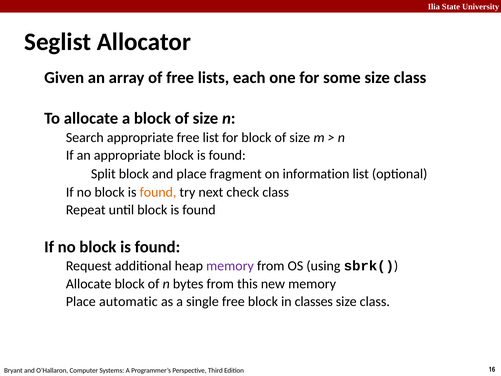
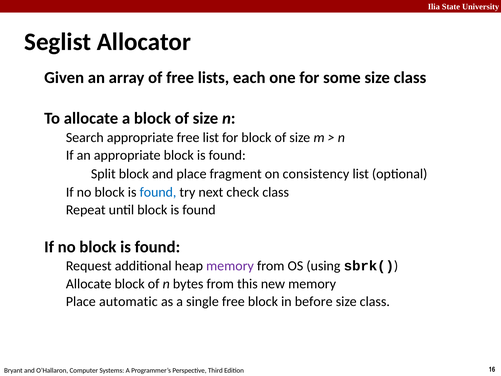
information: information -> consistency (316, 174)
found colour: orange -> blue (158, 192)
classes: classes -> before (314, 301)
